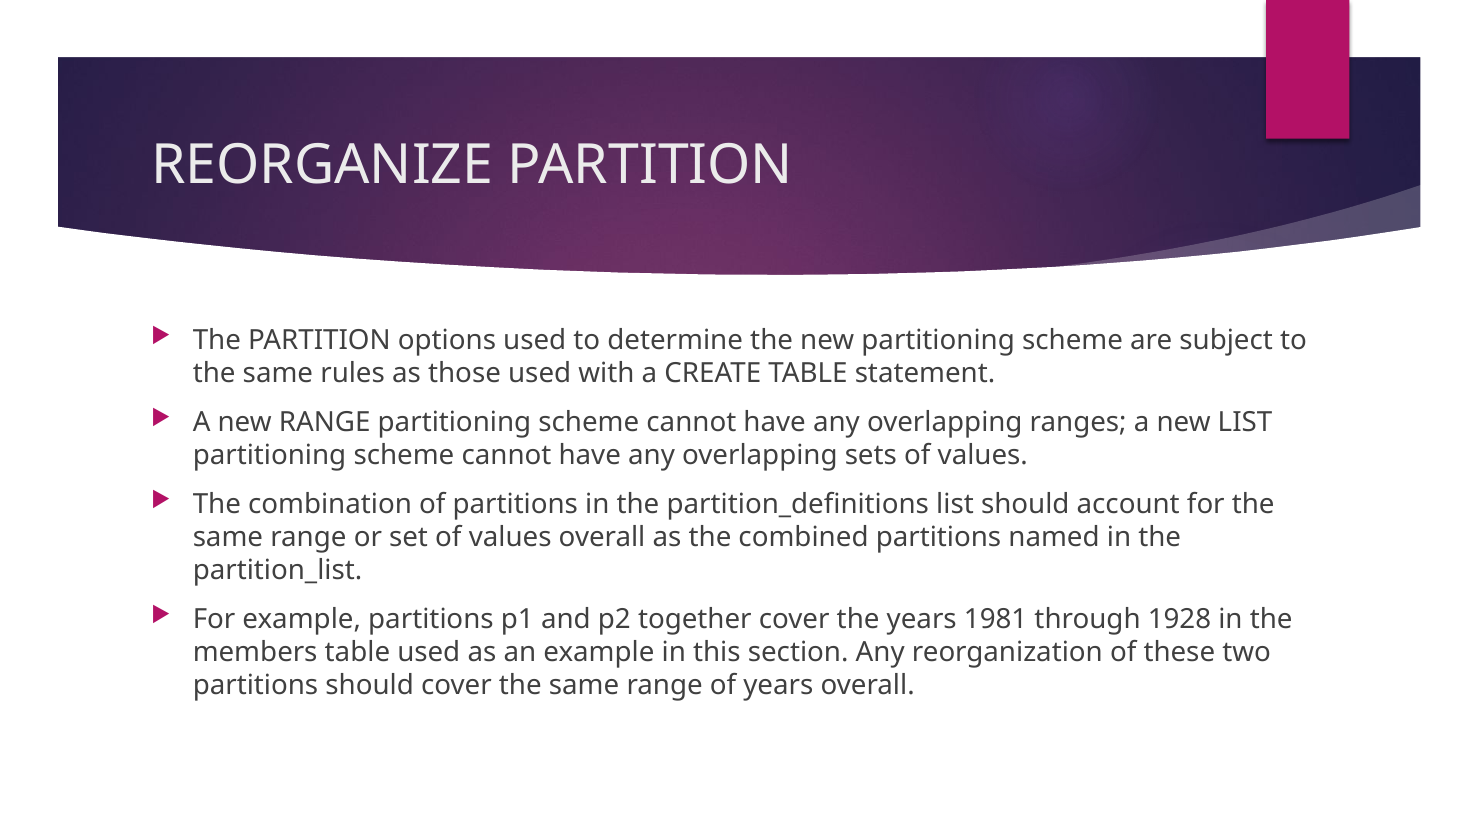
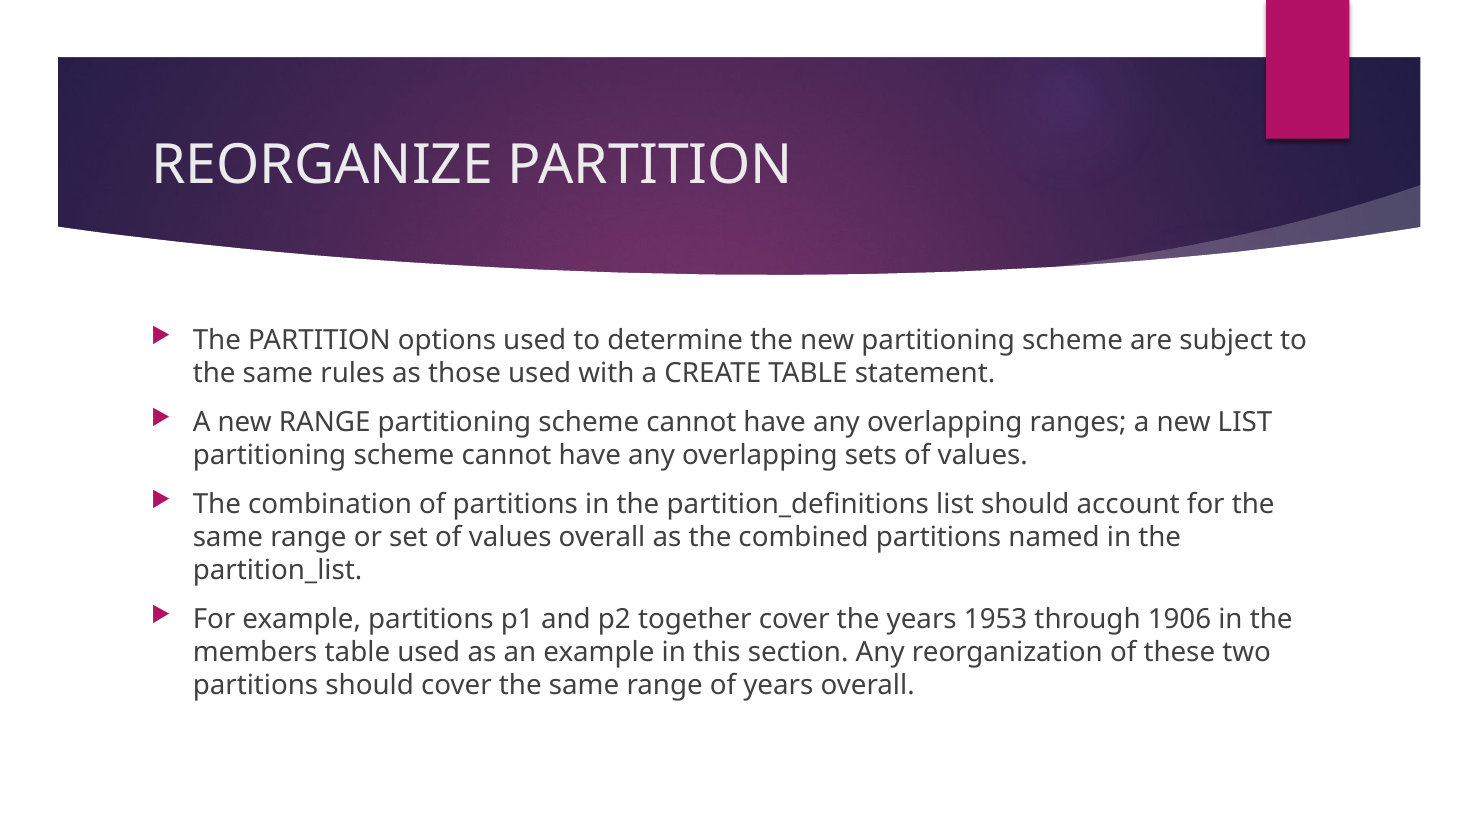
1981: 1981 -> 1953 (996, 619)
1928: 1928 -> 1906 (1179, 619)
